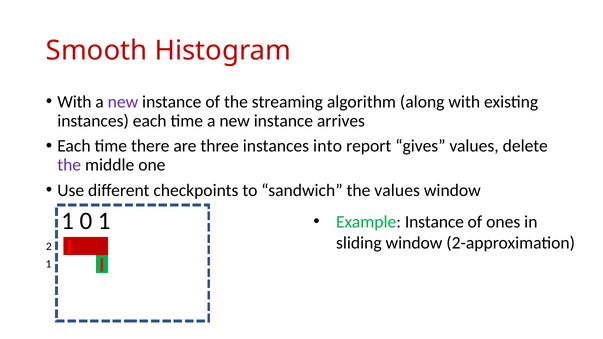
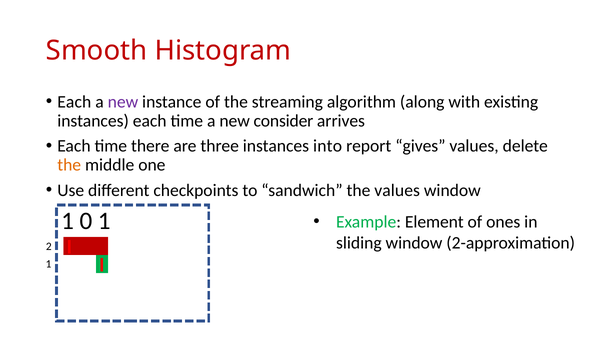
With: With -> Each (74, 102)
time a new instance: instance -> consider (283, 121)
the colour: purple -> orange (69, 165)
Example Instance: Instance -> Element (434, 222)
